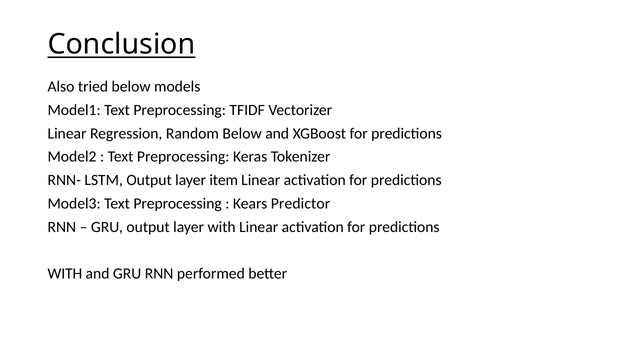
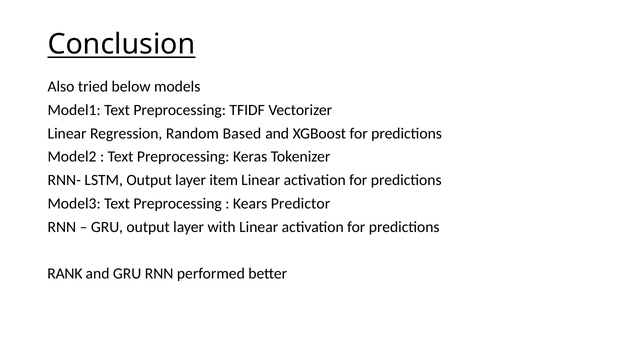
Random Below: Below -> Based (242, 133)
WITH: WITH -> RANK (65, 274)
